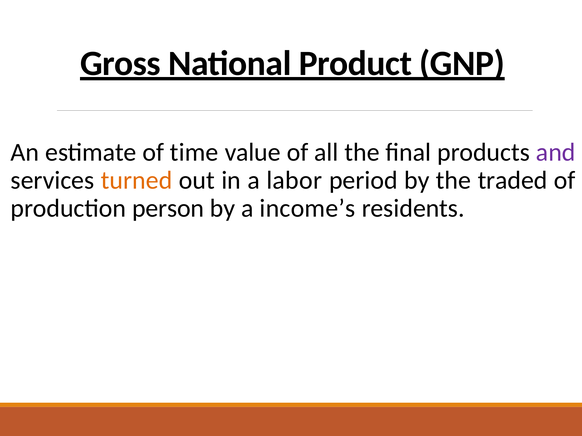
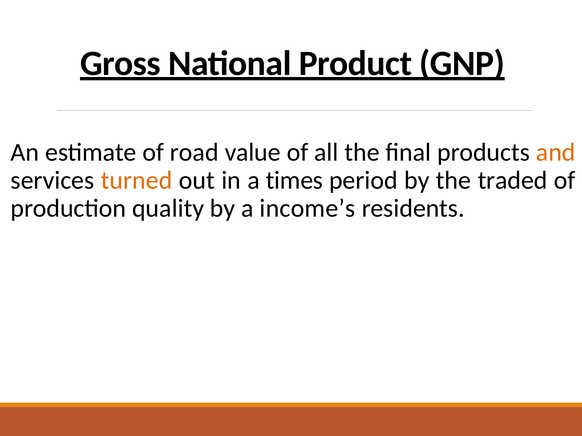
time: time -> road (194, 153)
and colour: purple -> orange (556, 153)
labor: labor -> times (295, 180)
person: person -> quality (168, 208)
